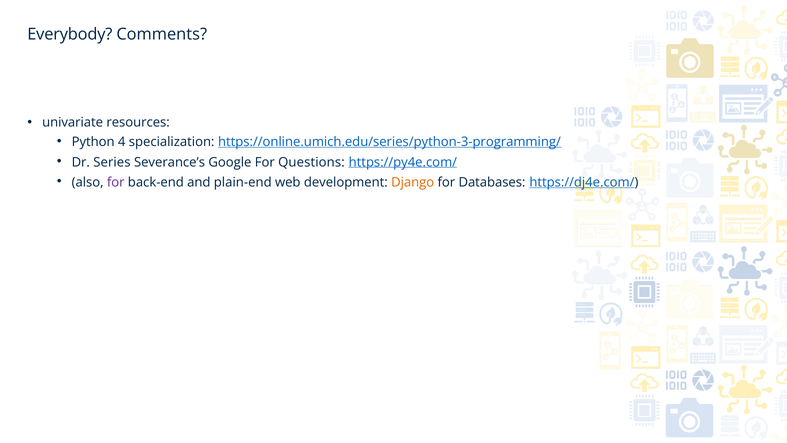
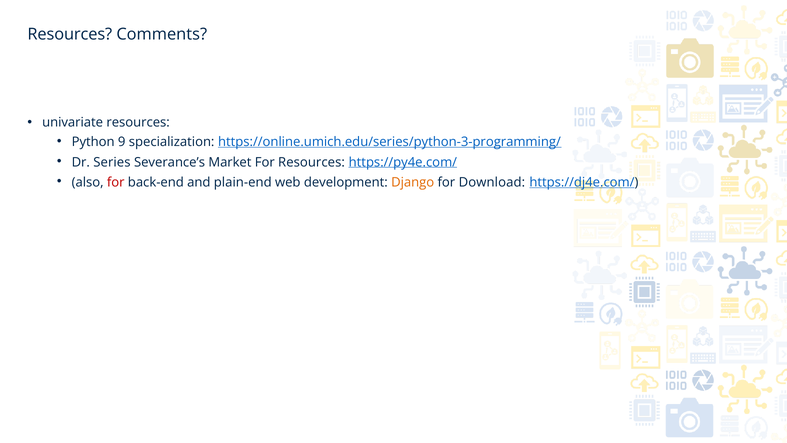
Everybody: Everybody -> Resources (70, 35)
4: 4 -> 9 (122, 142)
Google: Google -> Market (230, 162)
For Questions: Questions -> Resources (311, 162)
for colour: purple -> red (116, 182)
Databases: Databases -> Download (492, 182)
